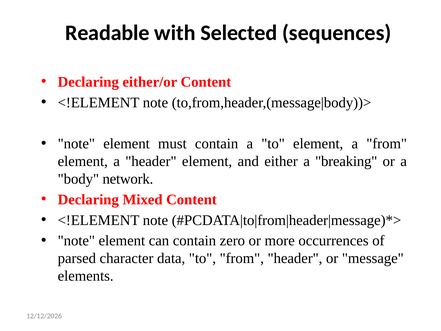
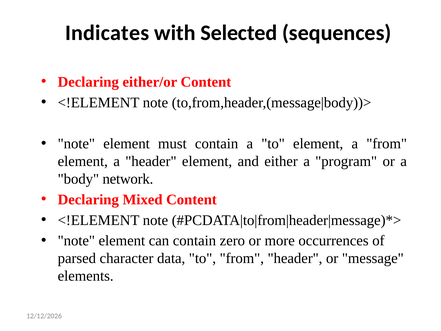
Readable: Readable -> Indicates (107, 33)
breaking: breaking -> program (346, 161)
